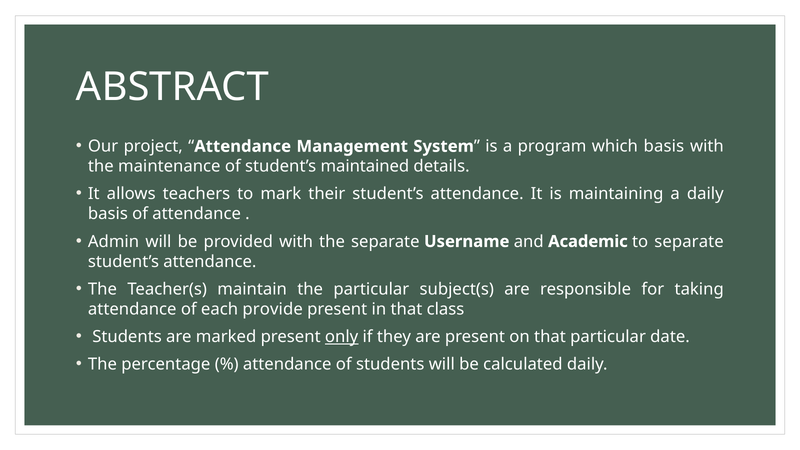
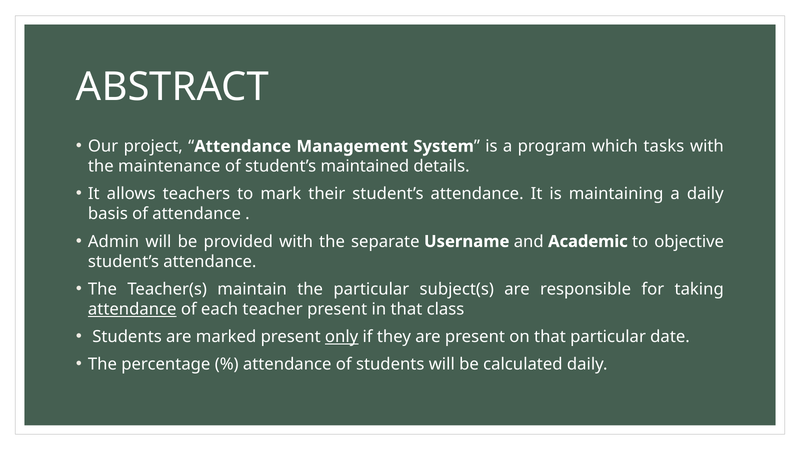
which basis: basis -> tasks (664, 146)
to separate: separate -> objective (689, 242)
attendance underline: none -> present (132, 309)
provide: provide -> teacher (273, 309)
